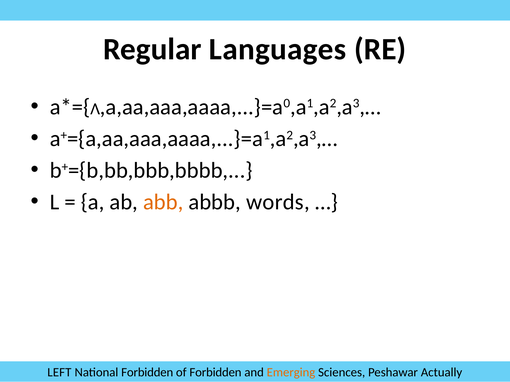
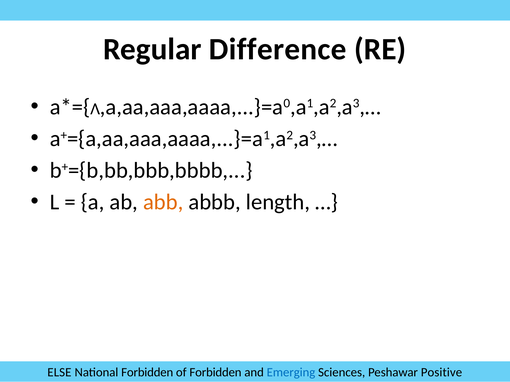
Languages: Languages -> Difference (278, 49)
words: words -> length (278, 202)
LEFT: LEFT -> ELSE (59, 373)
Emerging colour: orange -> blue (291, 373)
Actually: Actually -> Positive (441, 373)
